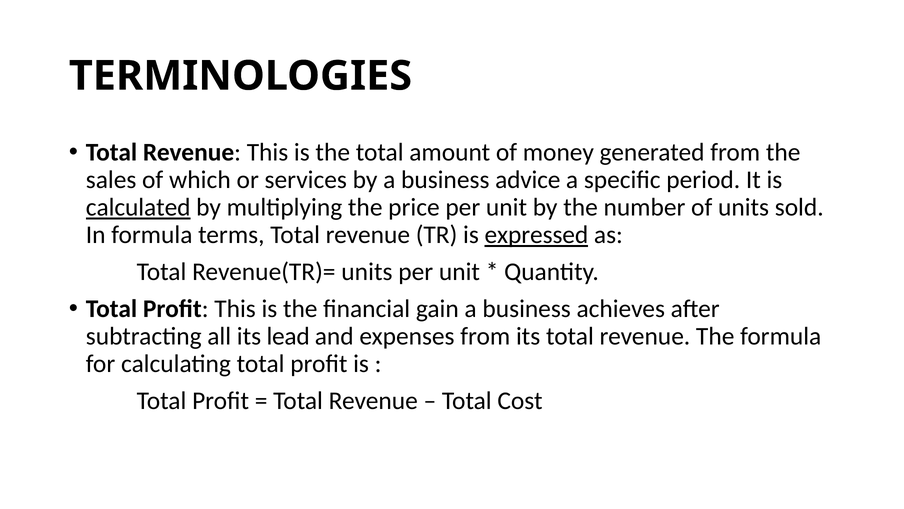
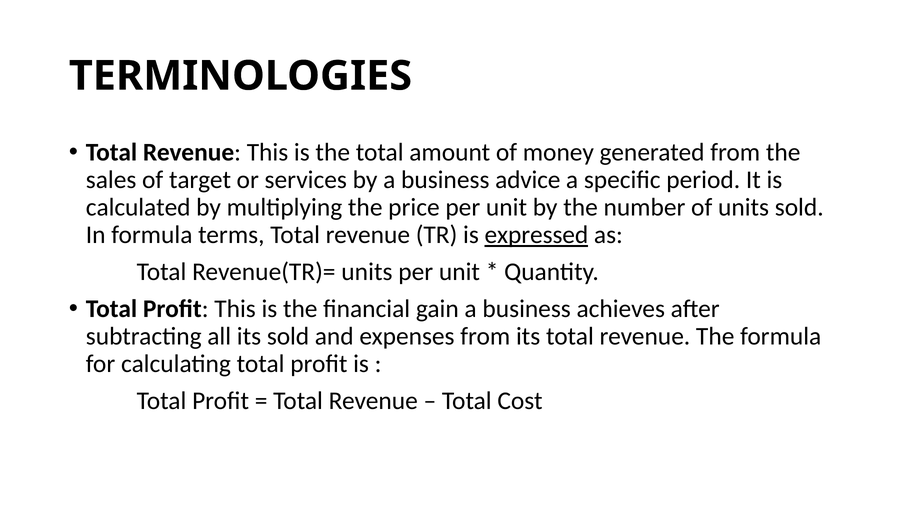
which: which -> target (200, 180)
calculated underline: present -> none (138, 207)
its lead: lead -> sold (288, 336)
